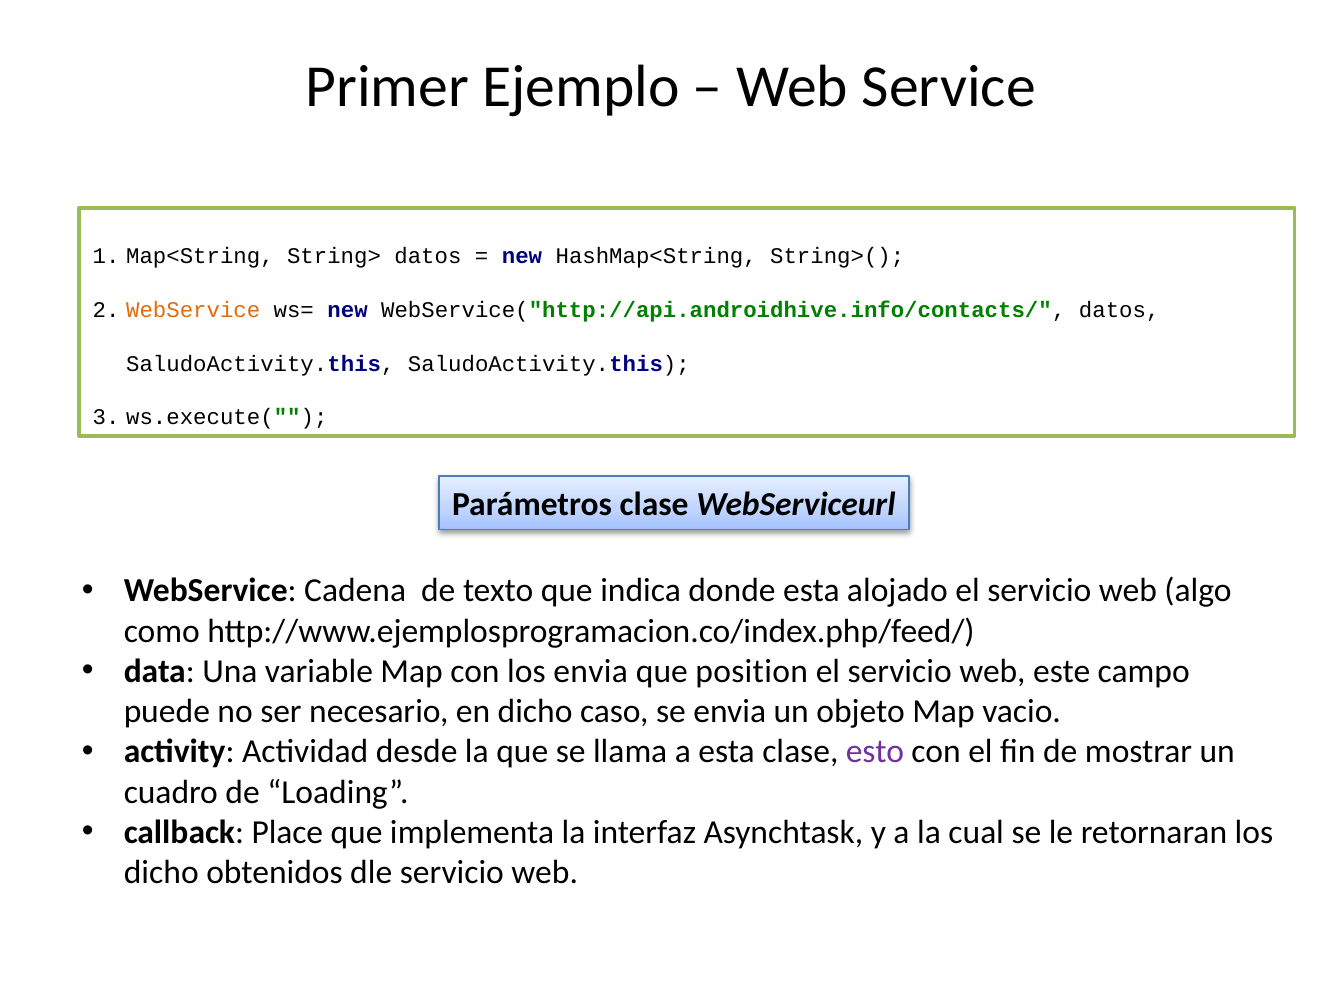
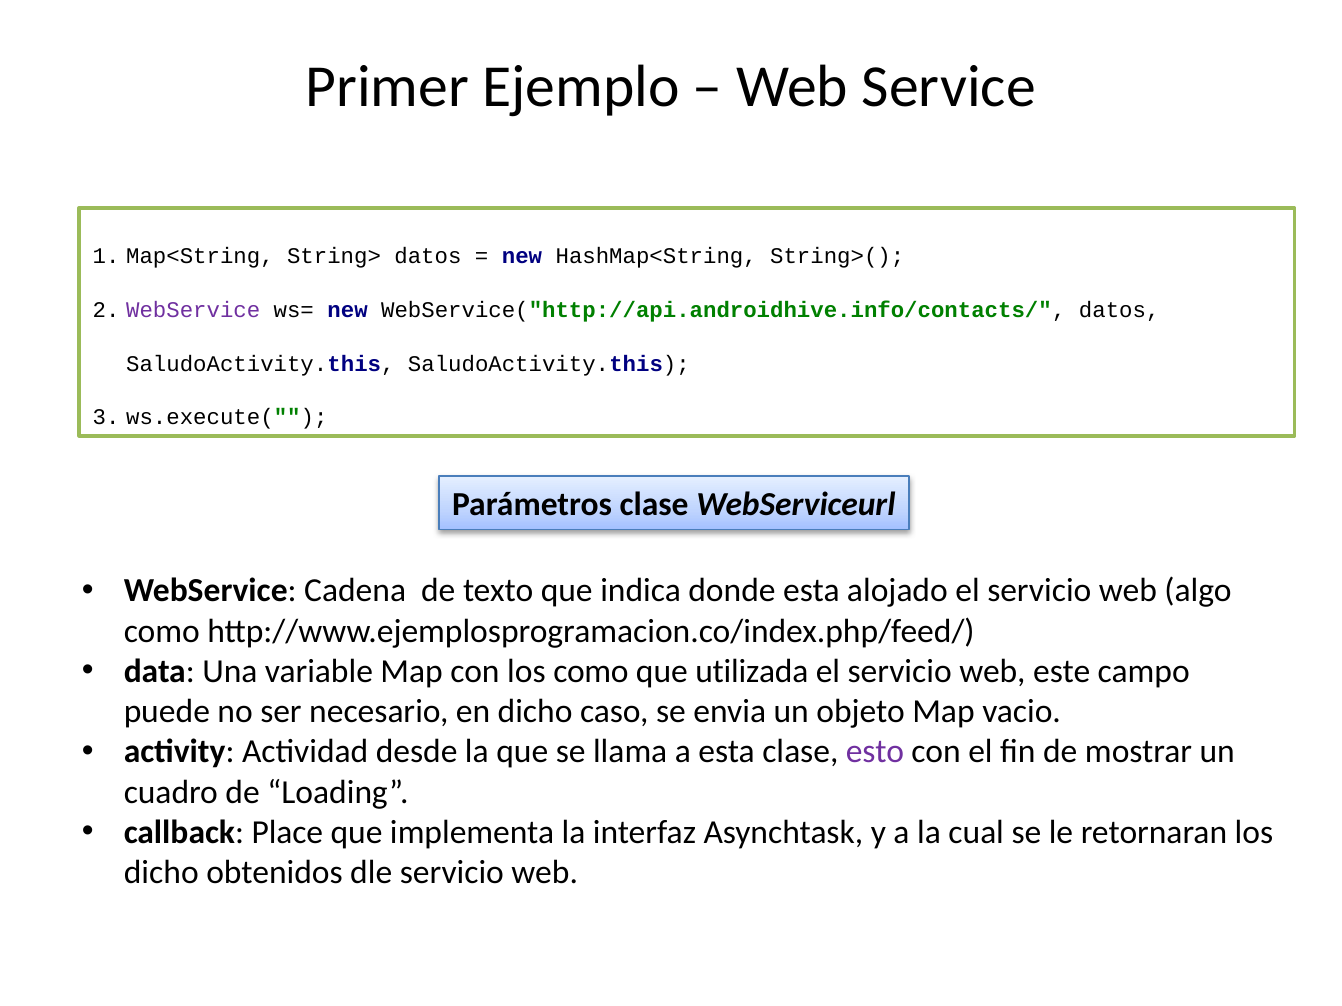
WebService colour: orange -> purple (193, 310)
los envia: envia -> como (591, 672)
position: position -> utilizada (752, 672)
